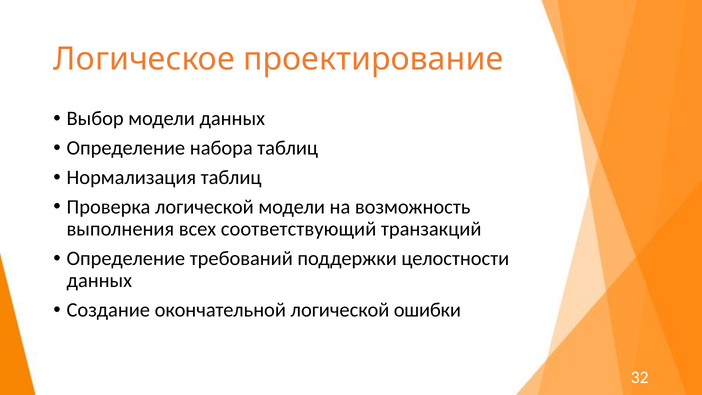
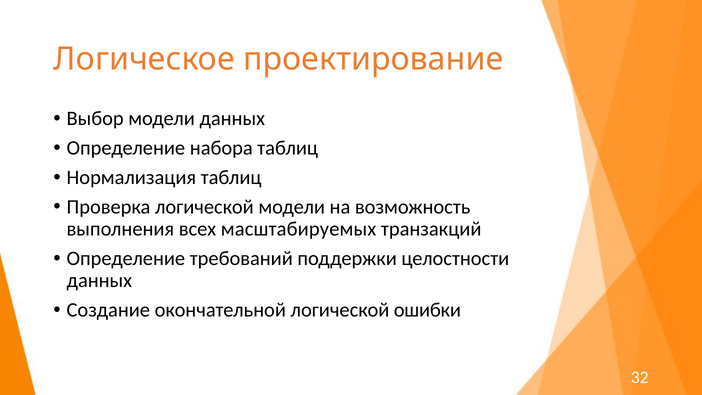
соответствующий: соответствующий -> масштабируемых (299, 229)
